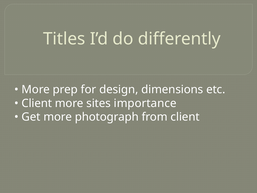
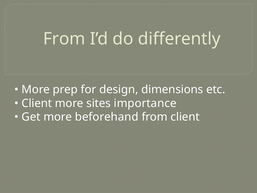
Titles: Titles -> From (64, 39)
photograph: photograph -> beforehand (107, 117)
